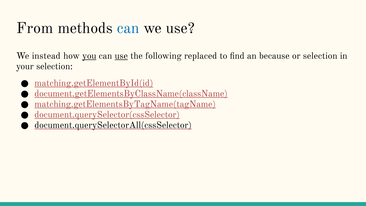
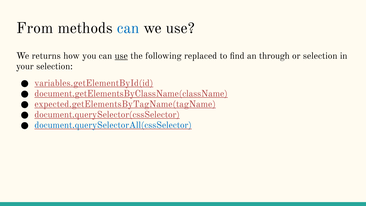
instead: instead -> returns (46, 56)
you underline: present -> none (89, 56)
because: because -> through (274, 56)
matching.getElementById(id: matching.getElementById(id -> variables.getElementById(id (94, 83)
matching.getElementsByTagName(tagName: matching.getElementsByTagName(tagName -> expected.getElementsByTagName(tagName (125, 104)
document.querySelectorAll(cssSelector colour: black -> blue (113, 125)
